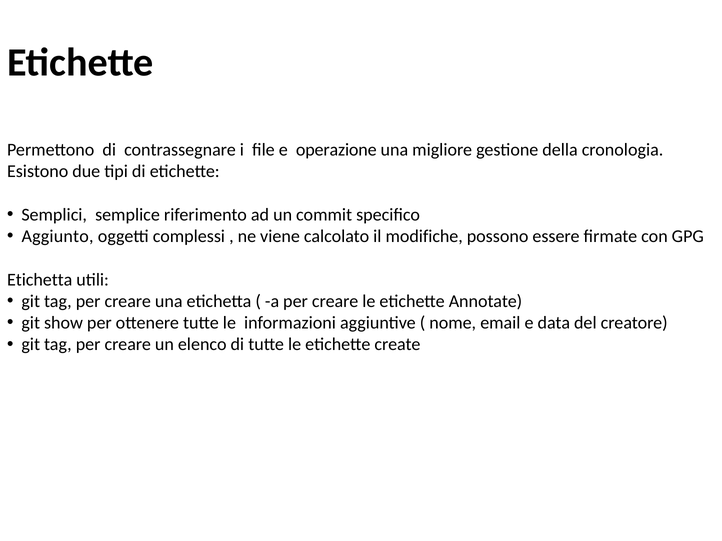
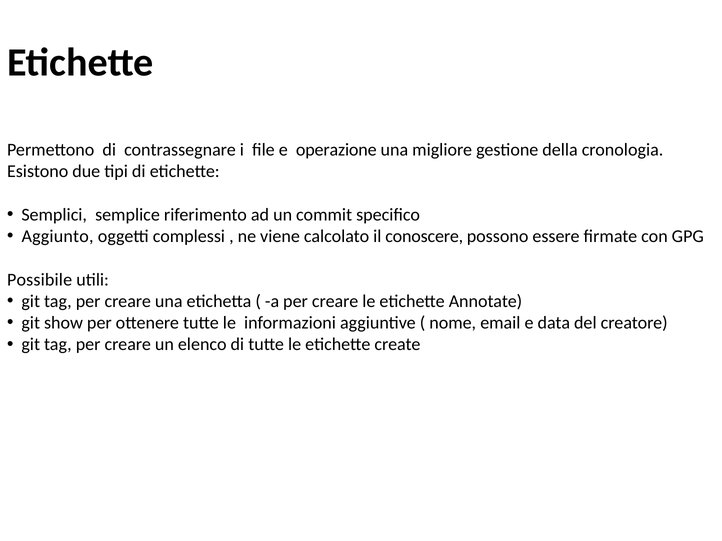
modifiche: modifiche -> conoscere (424, 237)
Etichetta: Etichetta -> Possibile (40, 280)
